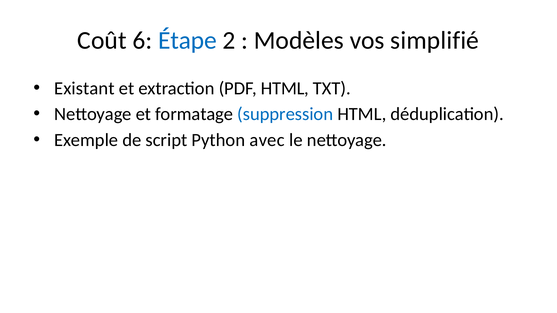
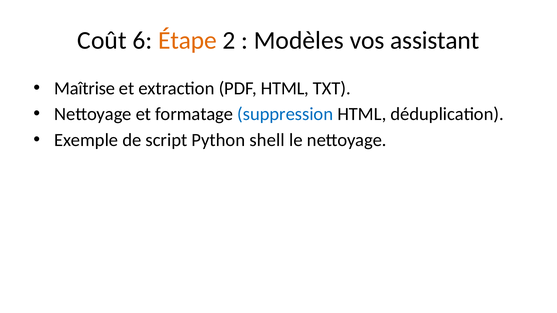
Étape colour: blue -> orange (187, 40)
simplifié: simplifié -> assistant (435, 40)
Existant: Existant -> Maîtrise (85, 88)
avec: avec -> shell (267, 140)
